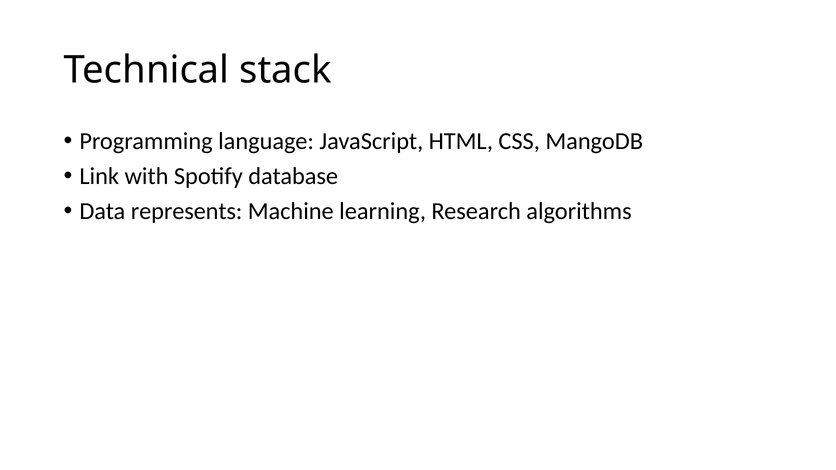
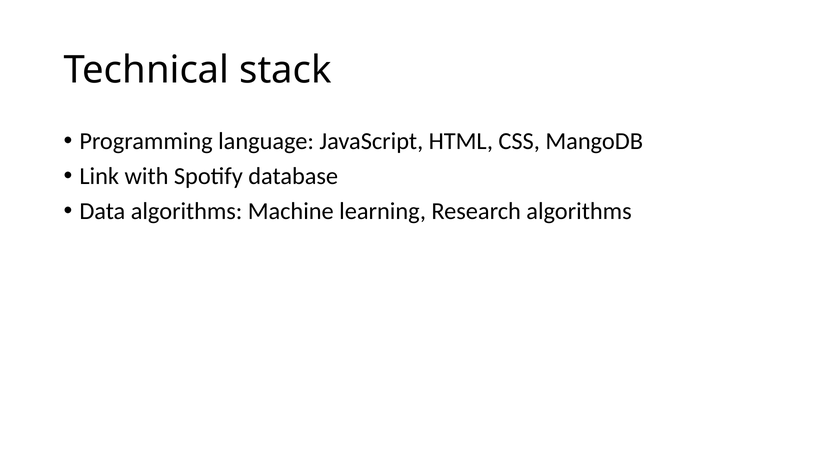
Data represents: represents -> algorithms (187, 211)
